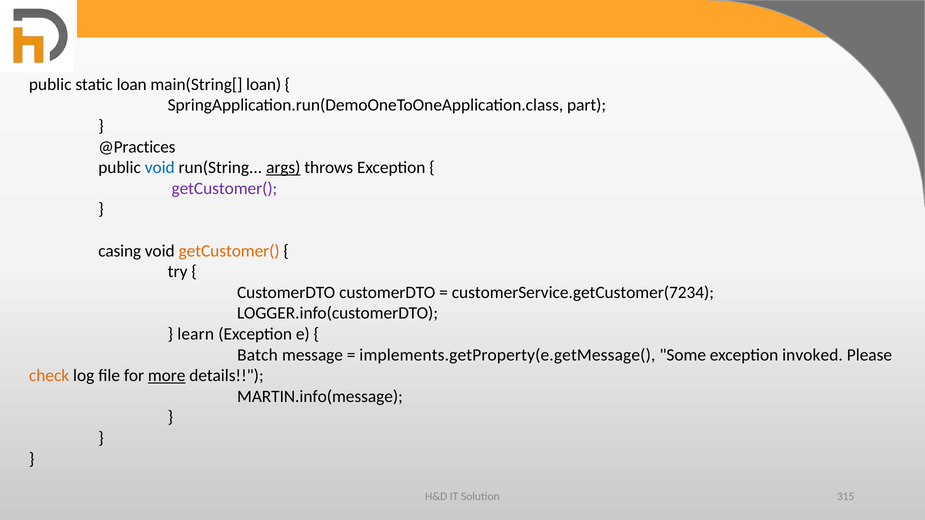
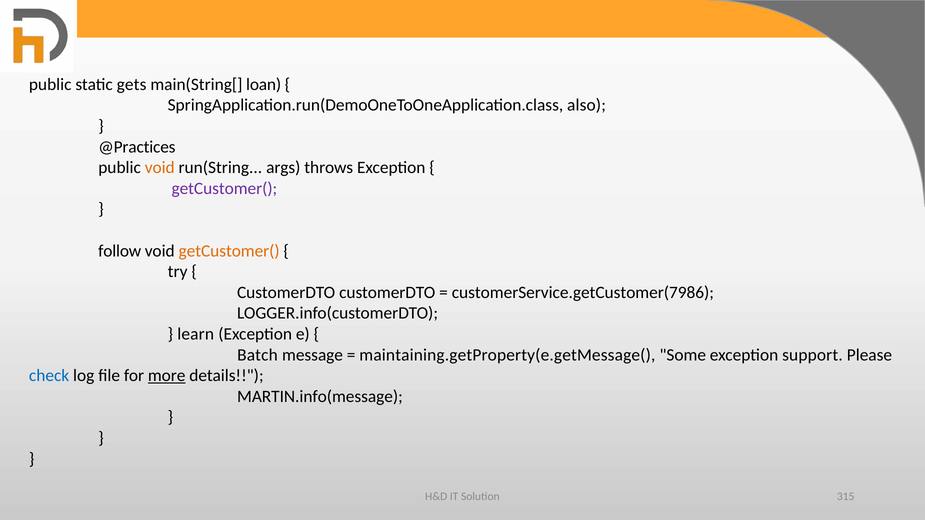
static loan: loan -> gets (132, 85)
part: part -> also (586, 105)
void colour: blue -> orange (160, 168)
args underline: present -> none (283, 168)
casing: casing -> follow (120, 251)
customerService.getCustomer(7234: customerService.getCustomer(7234 -> customerService.getCustomer(7986 (583, 293)
implements.getProperty(e.getMessage(: implements.getProperty(e.getMessage( -> maintaining.getProperty(e.getMessage( (507, 355)
invoked: invoked -> support (812, 355)
check colour: orange -> blue (49, 376)
